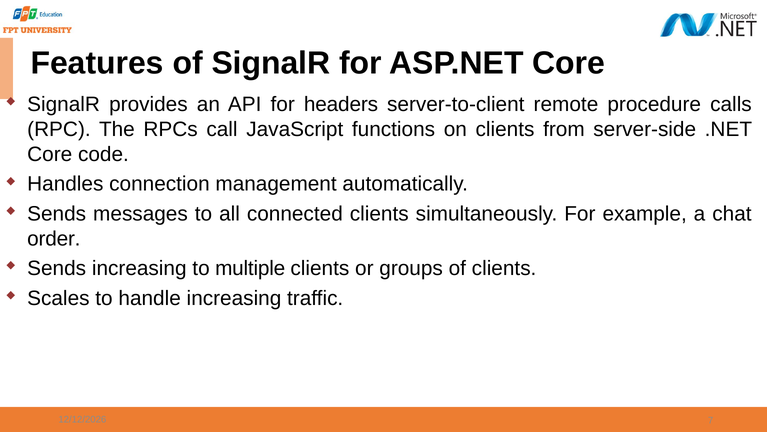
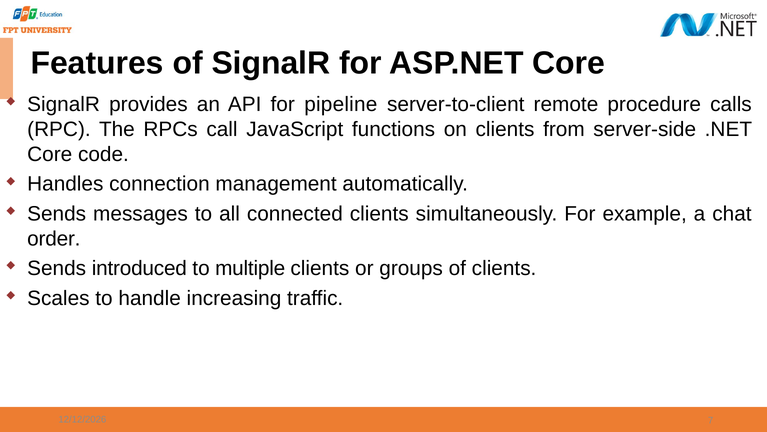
headers: headers -> pipeline (341, 104)
Sends increasing: increasing -> introduced (139, 268)
